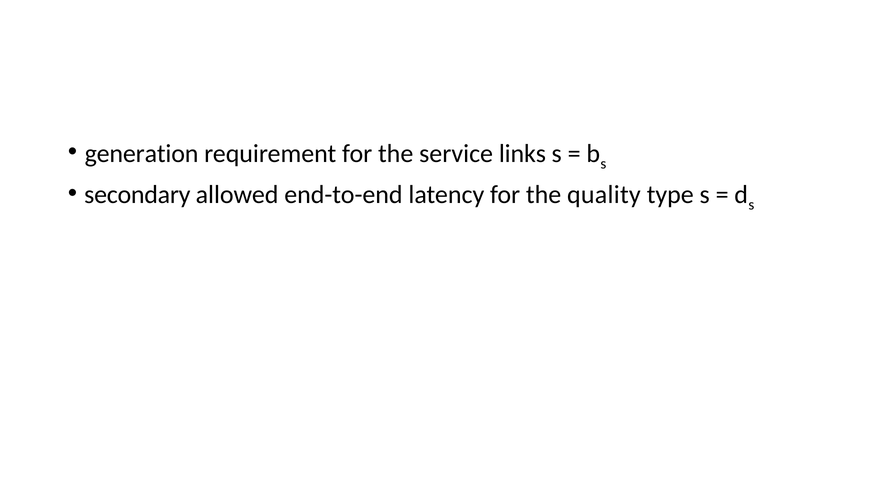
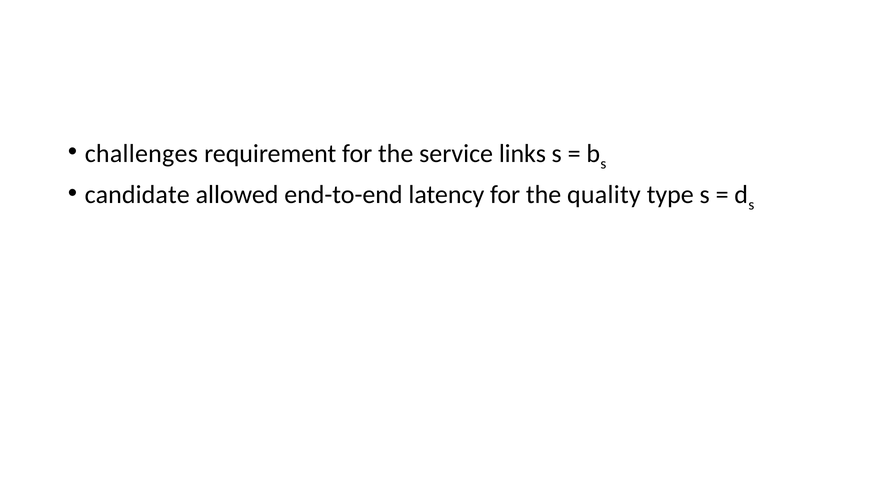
generation: generation -> challenges (141, 154)
secondary: secondary -> candidate (137, 195)
